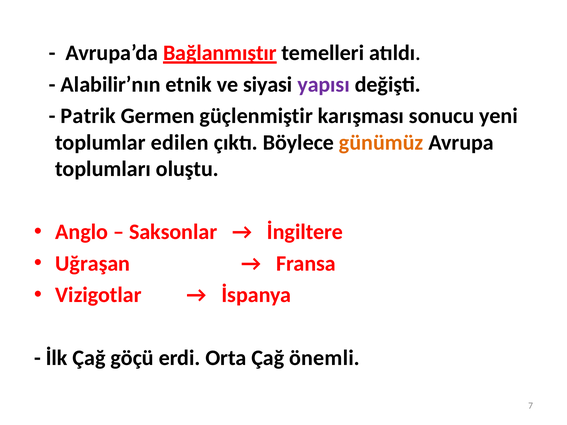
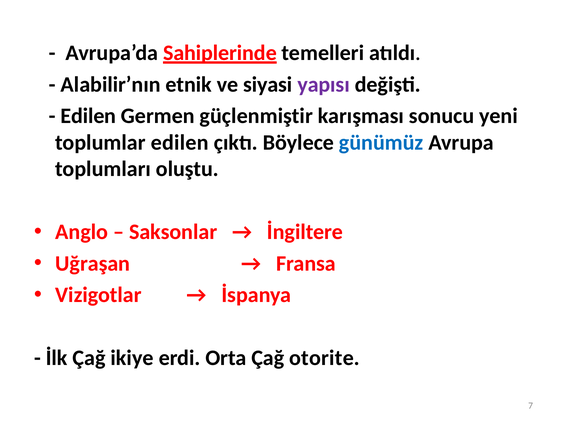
Bağlanmıştır: Bağlanmıştır -> Sahiplerinde (220, 53)
Patrik: Patrik -> Edilen (88, 116)
günümüz colour: orange -> blue (381, 143)
göçü: göçü -> ikiye (132, 358)
önemli: önemli -> otorite (325, 358)
